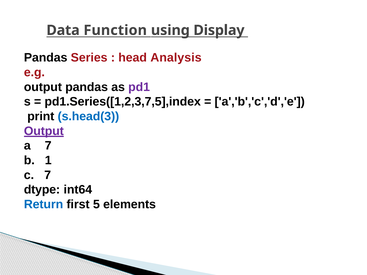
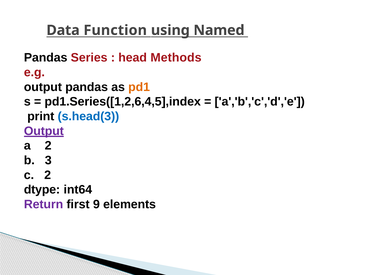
Display: Display -> Named (219, 30)
Analysis: Analysis -> Methods (176, 58)
pd1 colour: purple -> orange (139, 87)
pd1.Series([1,2,3,7,5],index: pd1.Series([1,2,3,7,5],index -> pd1.Series([1,2,6,4,5],index (123, 102)
a 7: 7 -> 2 (48, 146)
1: 1 -> 3 (48, 160)
7: 7 -> 2 (48, 175)
Return colour: blue -> purple (44, 205)
5: 5 -> 9 (96, 205)
